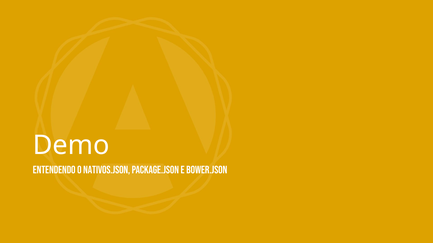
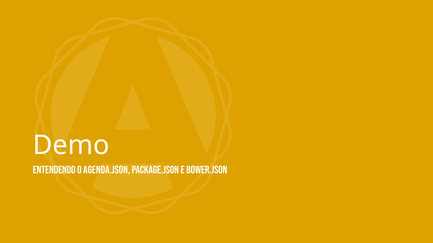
Nativos.json: Nativos.json -> Agenda.json (107, 170)
